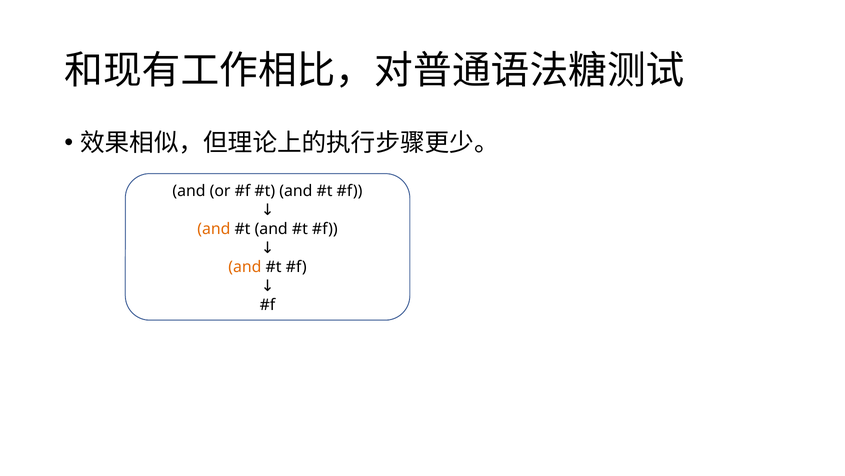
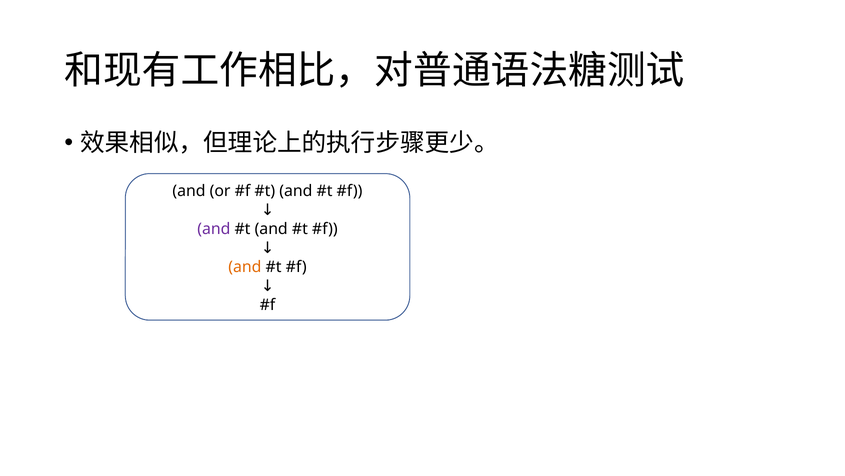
and colour: orange -> purple (214, 229)
